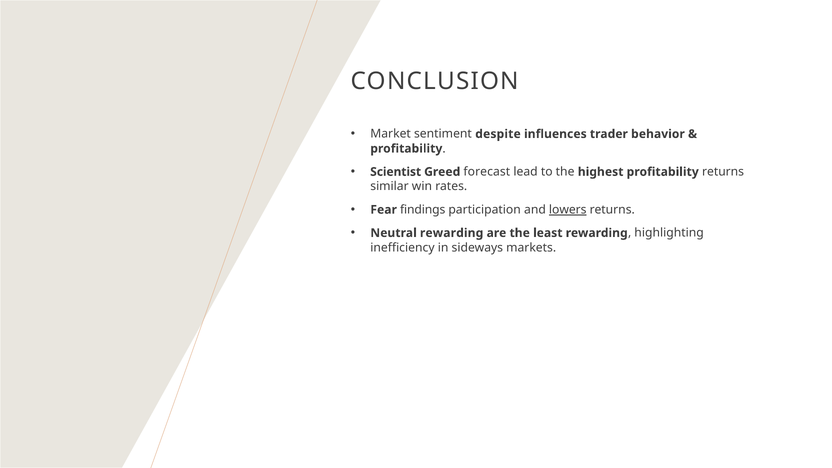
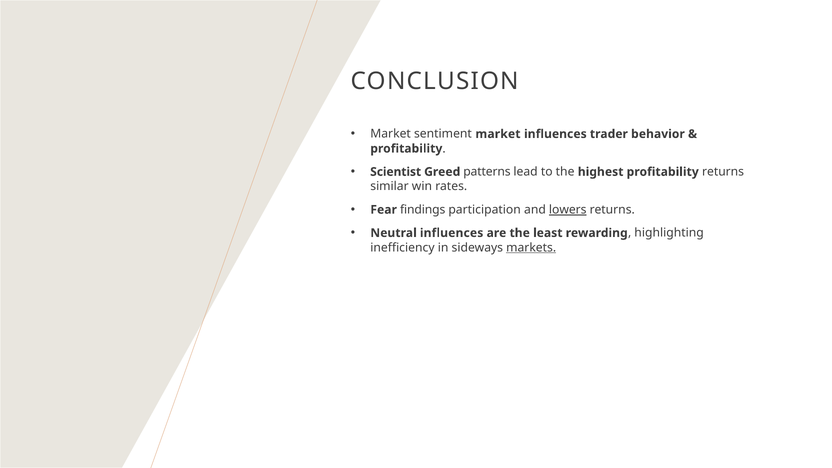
sentiment despite: despite -> market (498, 134)
forecast: forecast -> patterns (487, 172)
Neutral rewarding: rewarding -> influences (452, 233)
markets underline: none -> present (531, 248)
